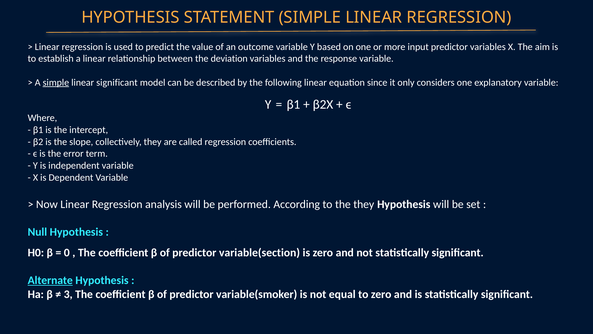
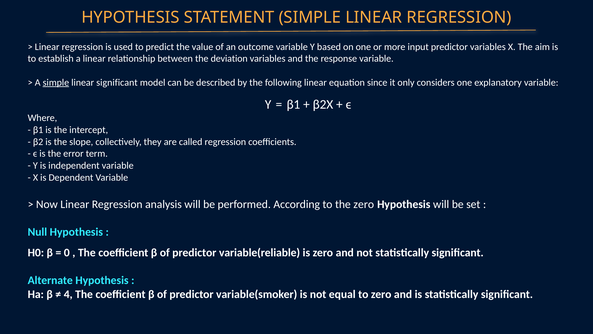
the they: they -> zero (364, 204)
variable(section: variable(section -> variable(reliable (260, 252)
Alternate underline: present -> none (50, 280)
3: 3 -> 4 (68, 294)
